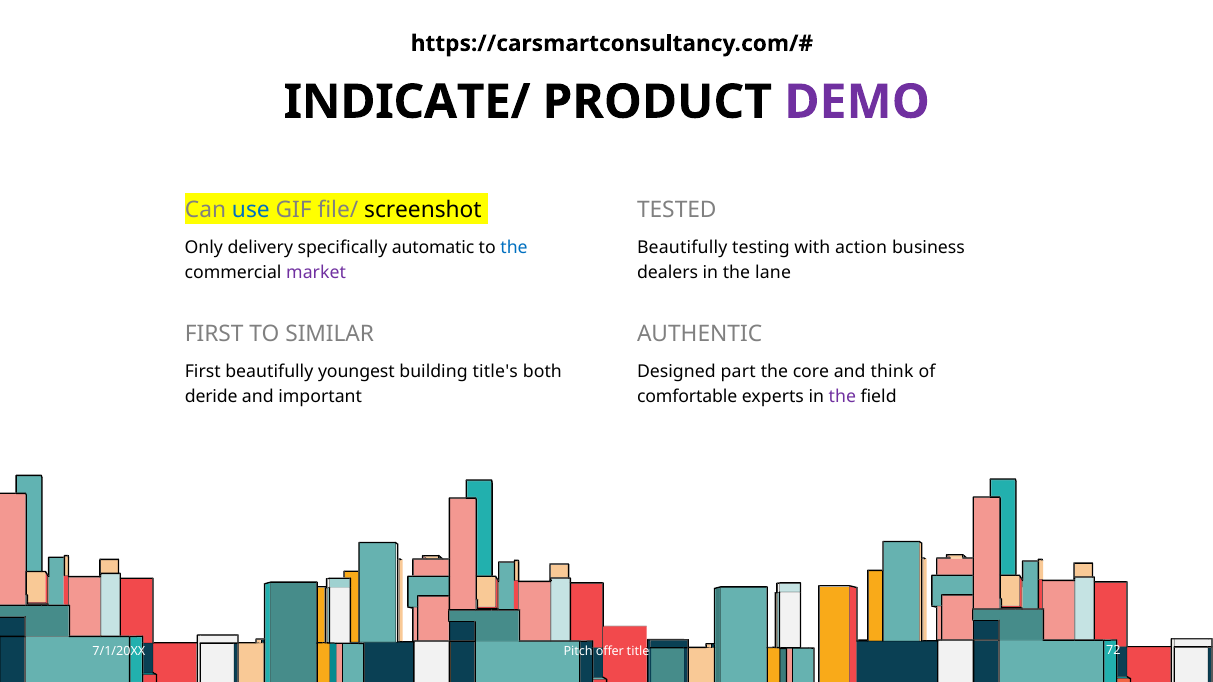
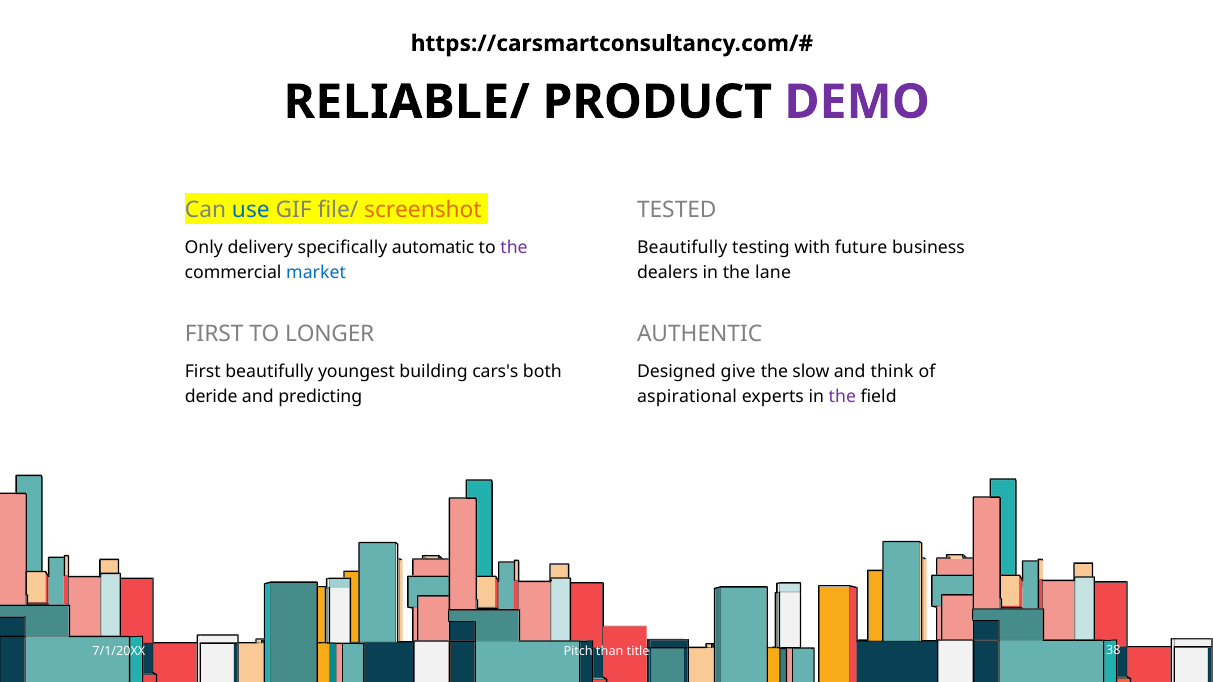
INDICATE/: INDICATE/ -> RELIABLE/ (407, 102)
screenshot colour: black -> orange (423, 210)
action: action -> future (861, 247)
the colour: blue -> purple (514, 248)
market colour: purple -> blue (316, 273)
SIMILAR: SIMILAR -> LONGER (330, 334)
title's: title's -> cars's (495, 372)
part: part -> give (738, 372)
core: core -> slow (811, 372)
important: important -> predicting (320, 397)
comfortable: comfortable -> aspirational (687, 397)
offer: offer -> than (610, 651)
72: 72 -> 38 (1113, 650)
